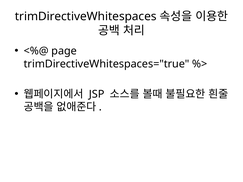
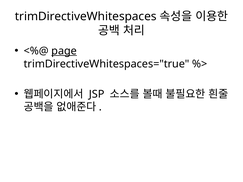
page underline: none -> present (64, 51)
